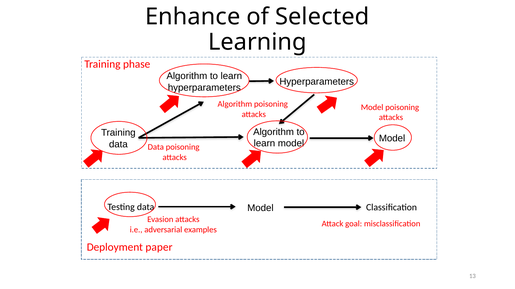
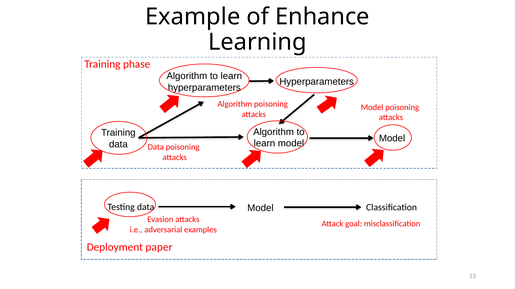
Enhance: Enhance -> Example (193, 17)
Selected: Selected -> Enhance (322, 17)
